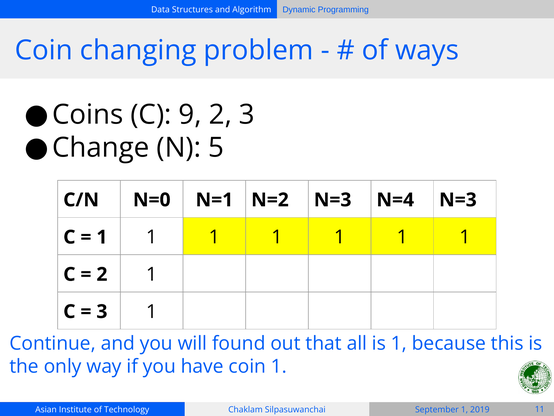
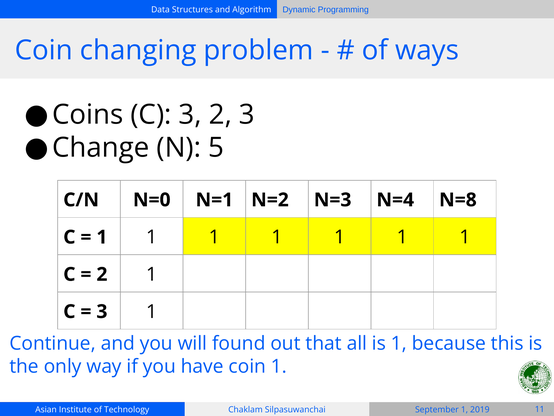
C 9: 9 -> 3 (190, 114)
N=4 N=3: N=3 -> N=8 (458, 200)
